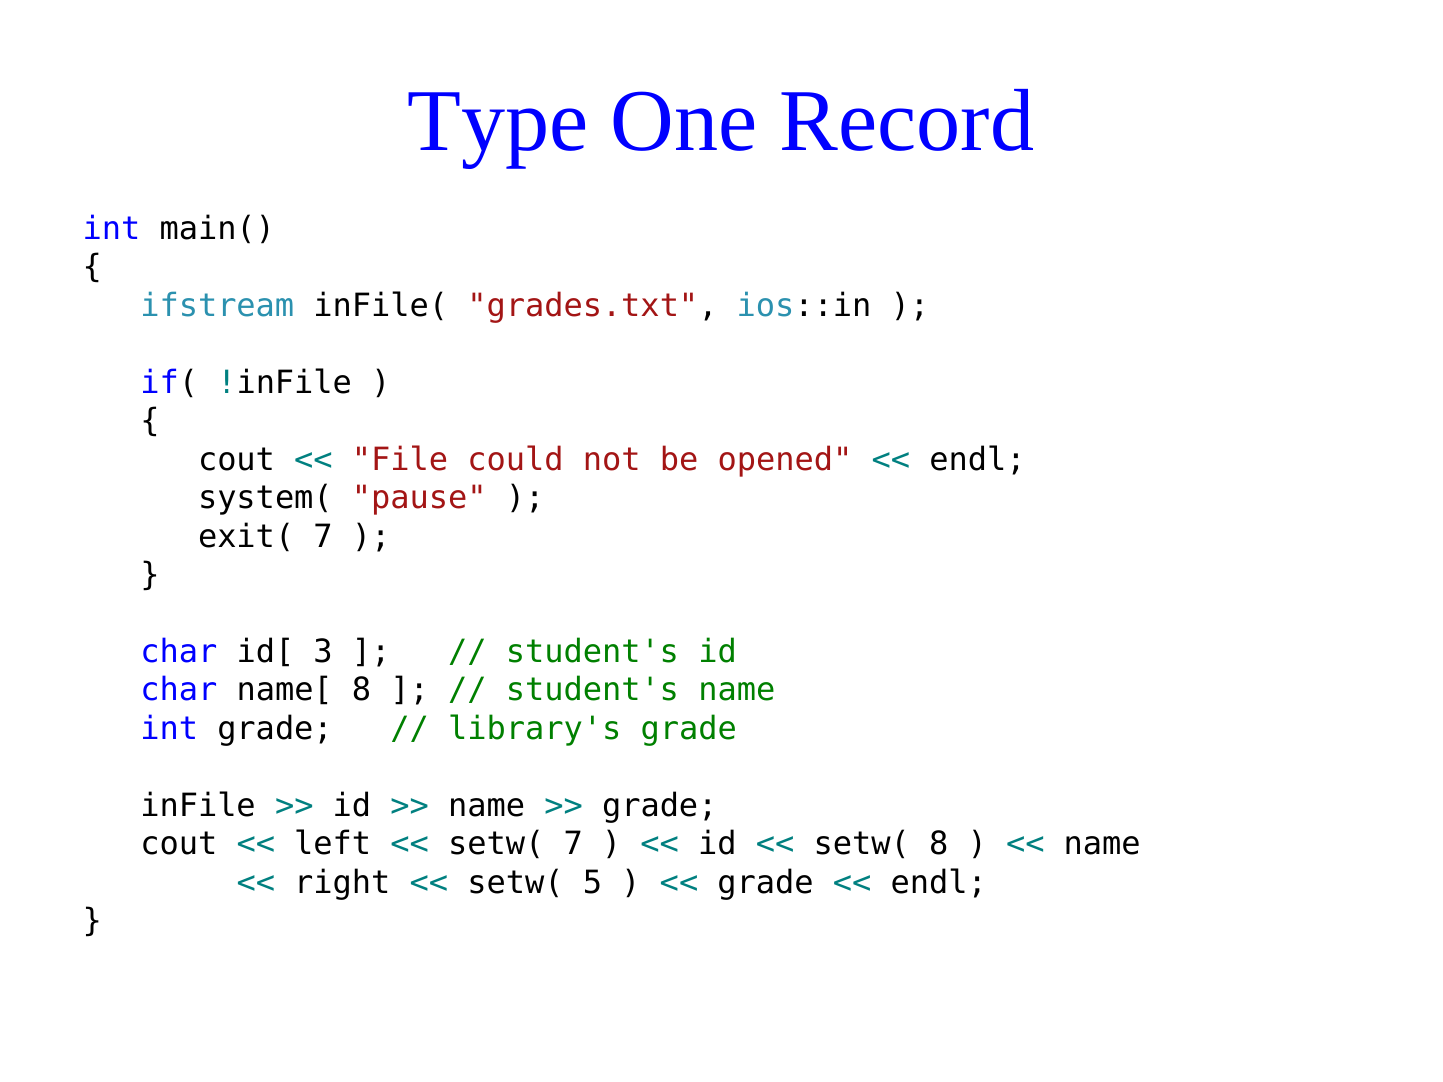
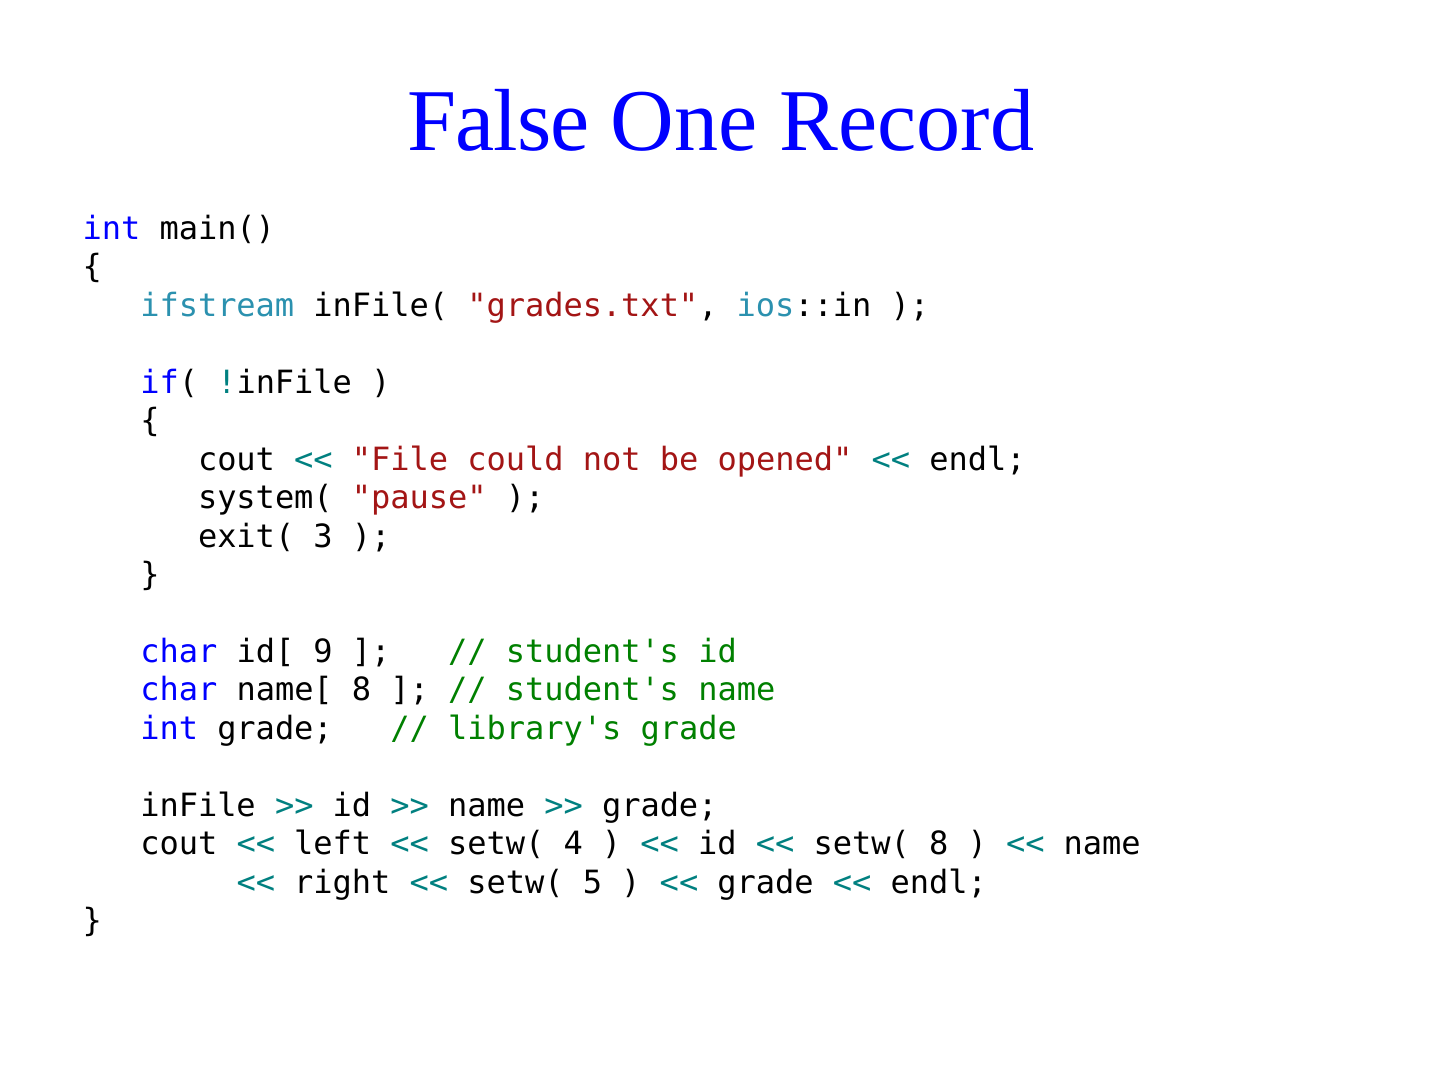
Type: Type -> False (499, 121)
exit( 7: 7 -> 3 (323, 537)
3: 3 -> 9 (323, 652)
setw( 7: 7 -> 4 (573, 844)
